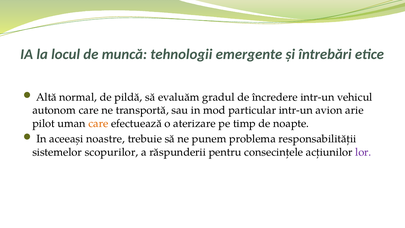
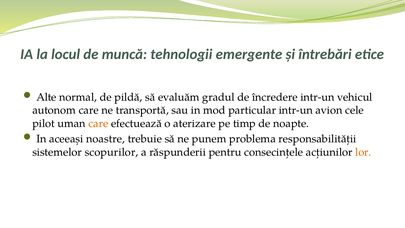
Altă: Altă -> Alte (46, 97)
arie: arie -> cele (355, 110)
lor colour: purple -> orange (363, 152)
